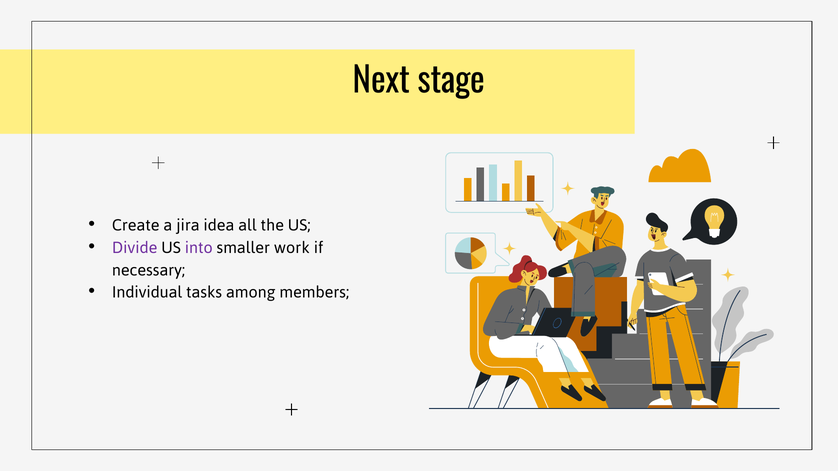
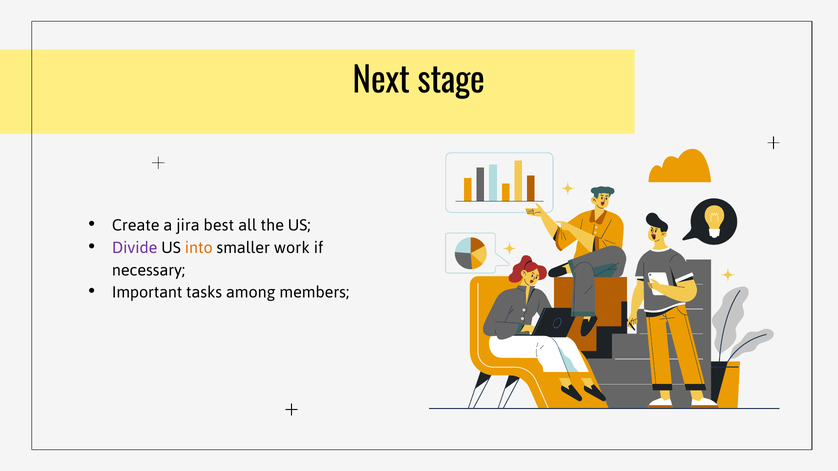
idea: idea -> best (219, 225)
into colour: purple -> orange (199, 247)
Individual: Individual -> Important (147, 292)
